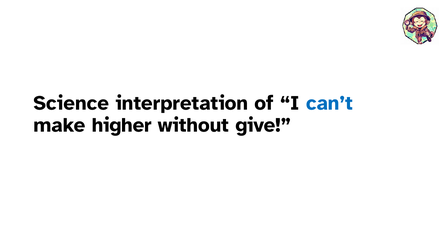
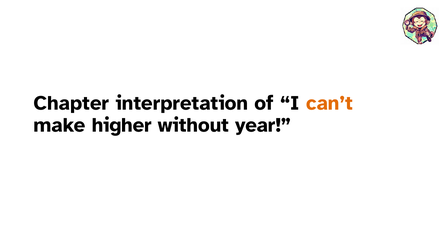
Science: Science -> Chapter (71, 103)
can’t colour: blue -> orange (330, 103)
give: give -> year (263, 125)
